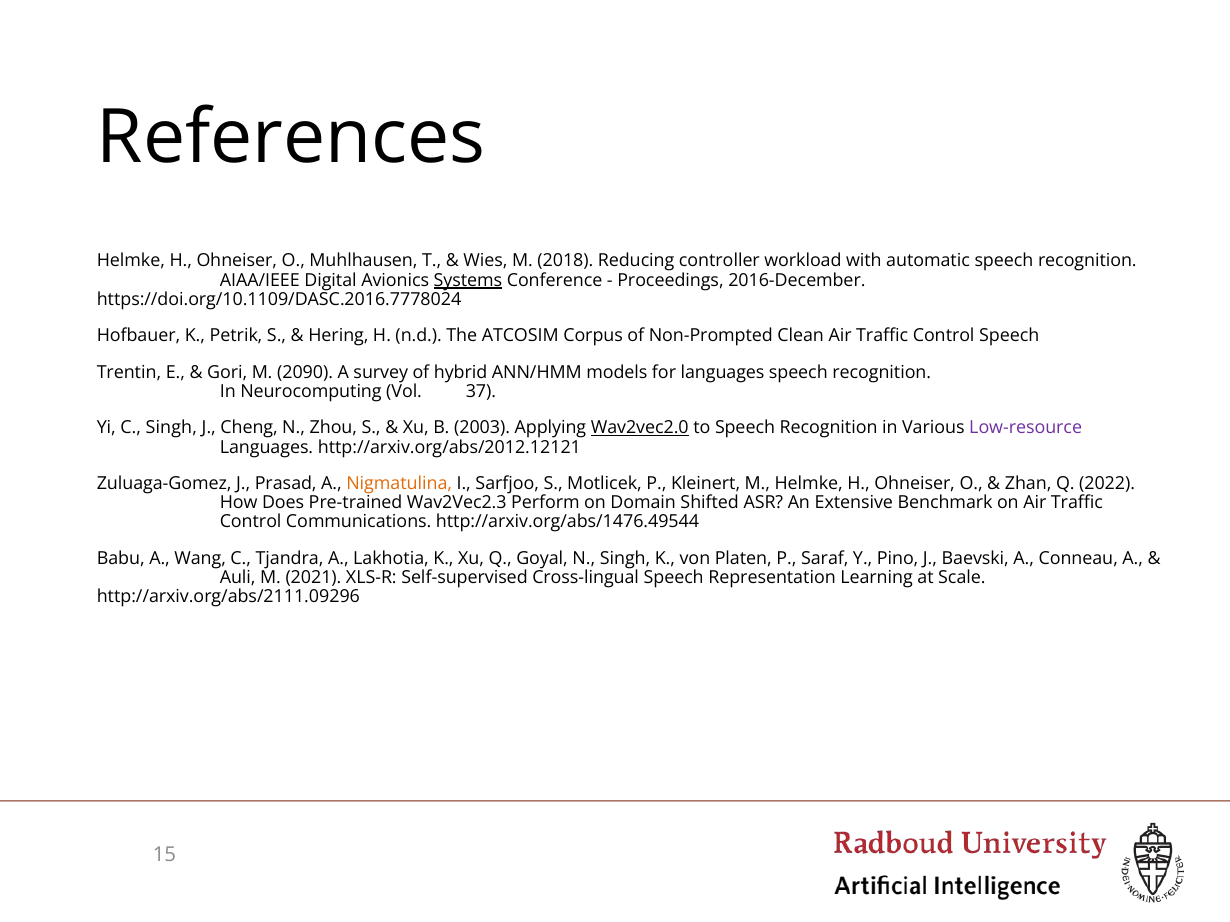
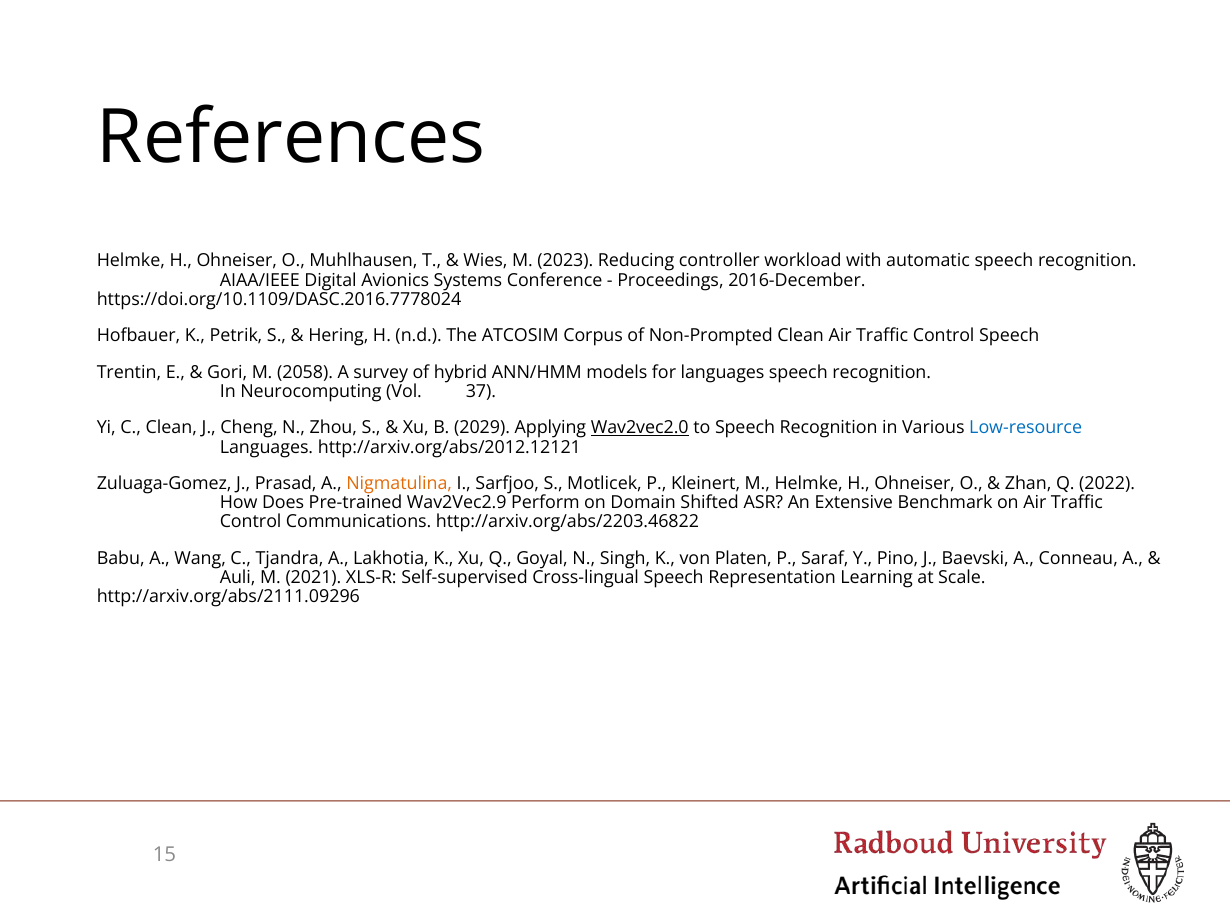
2018: 2018 -> 2023 (565, 261)
Systems underline: present -> none (468, 280)
2090: 2090 -> 2058 (305, 372)
C Singh: Singh -> Clean (171, 428)
2003: 2003 -> 2029 (482, 428)
Low-resource colour: purple -> blue (1026, 428)
Wav2Vec2.3: Wav2Vec2.3 -> Wav2Vec2.9 (457, 503)
http://arxiv.org/abs/1476.49544: http://arxiv.org/abs/1476.49544 -> http://arxiv.org/abs/2203.46822 (568, 522)
